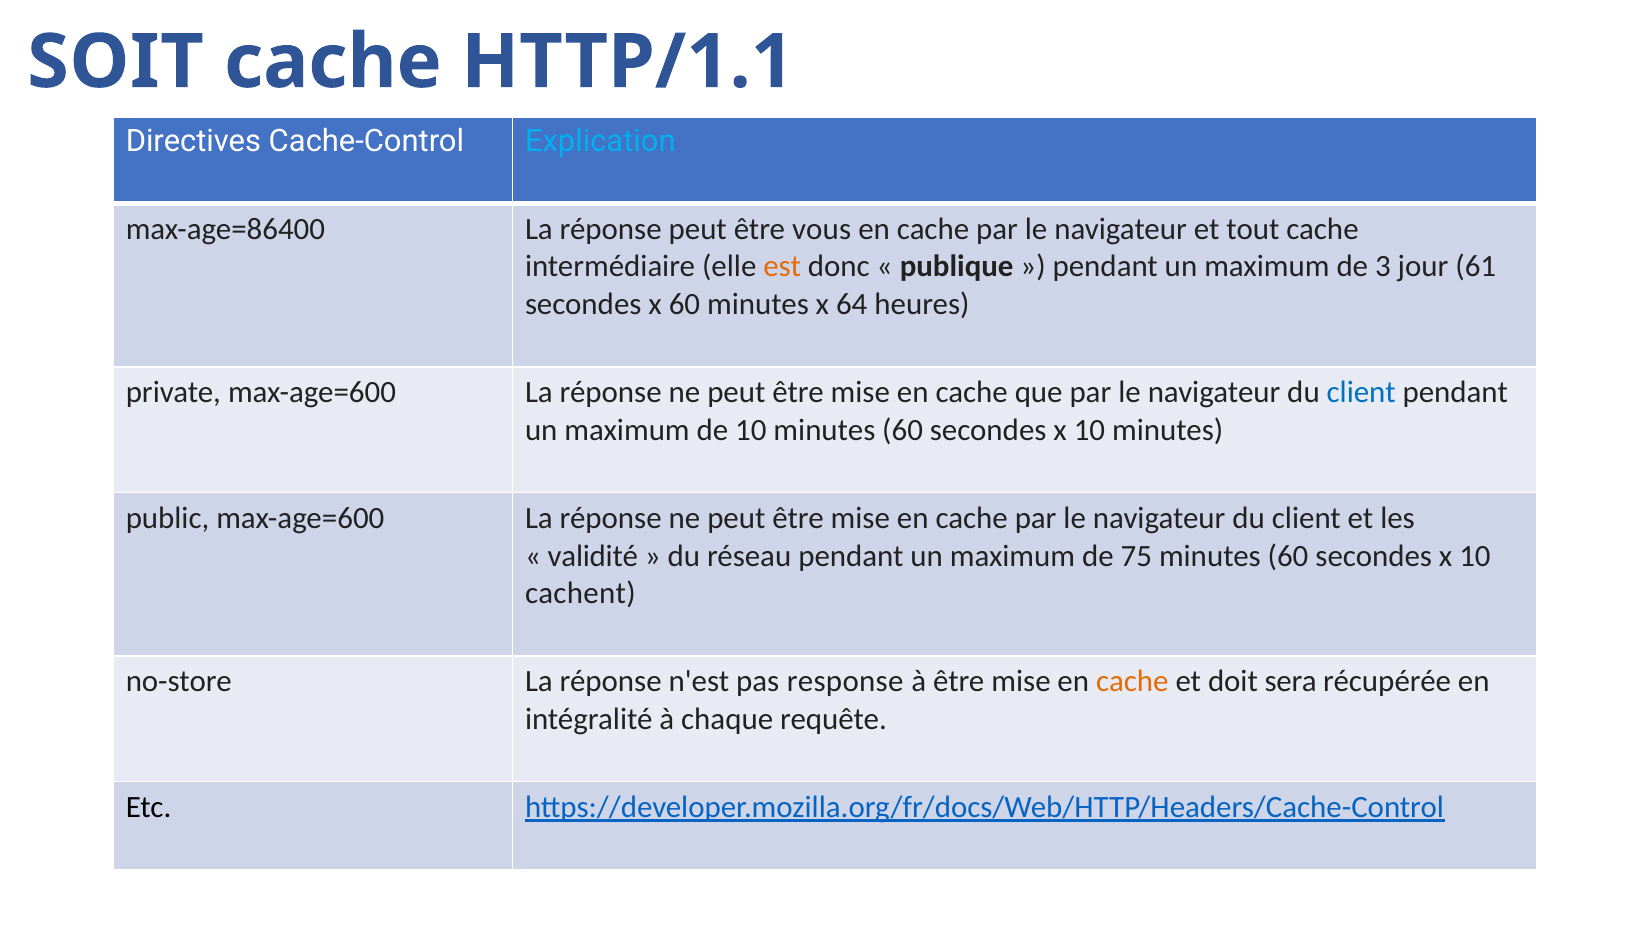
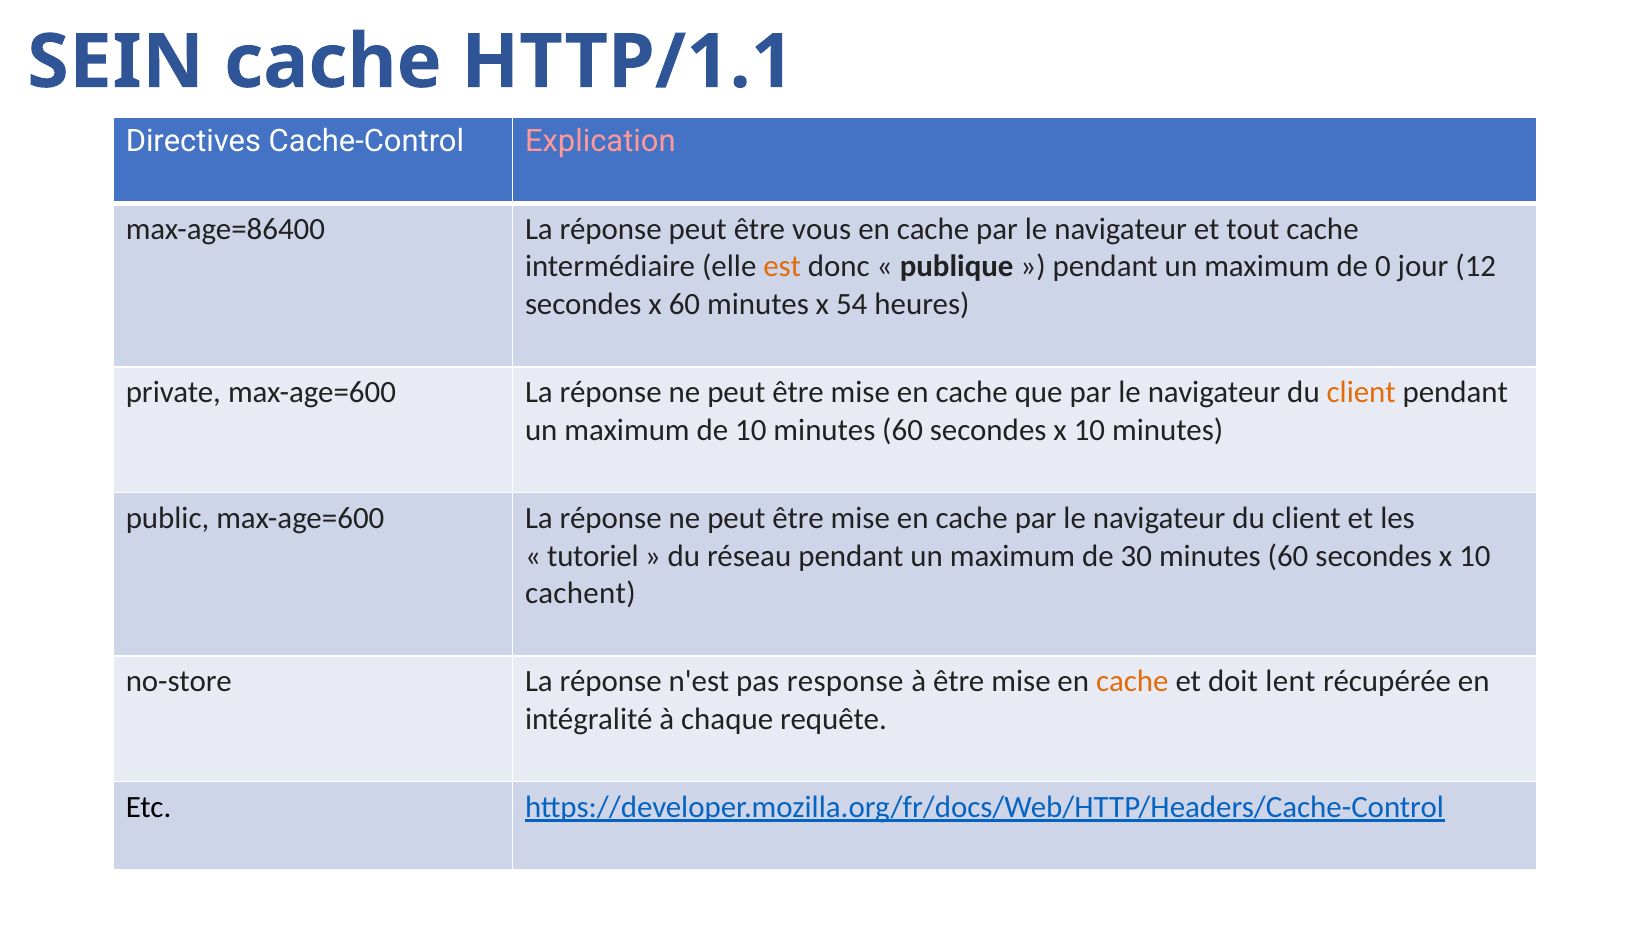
SOIT: SOIT -> SEIN (116, 62)
Explication colour: light blue -> pink (600, 142)
3: 3 -> 0 (1383, 267)
61: 61 -> 12 (1476, 267)
64: 64 -> 54 (852, 304)
client colour: blue -> orange (1361, 392)
validité: validité -> tutoriel (593, 556)
75: 75 -> 30 (1136, 556)
sera: sera -> lent (1290, 682)
